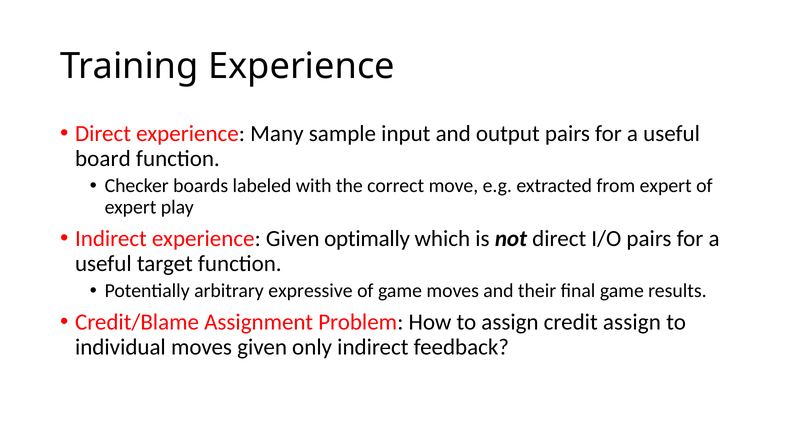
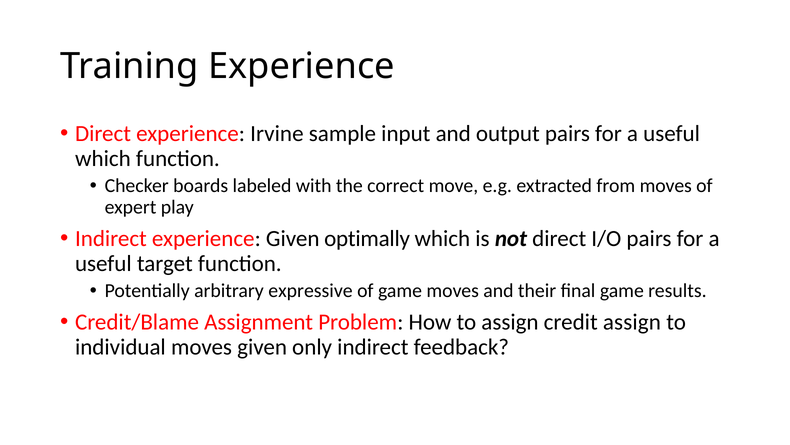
Many: Many -> Irvine (277, 134)
board: board -> which (103, 158)
from expert: expert -> moves (666, 186)
